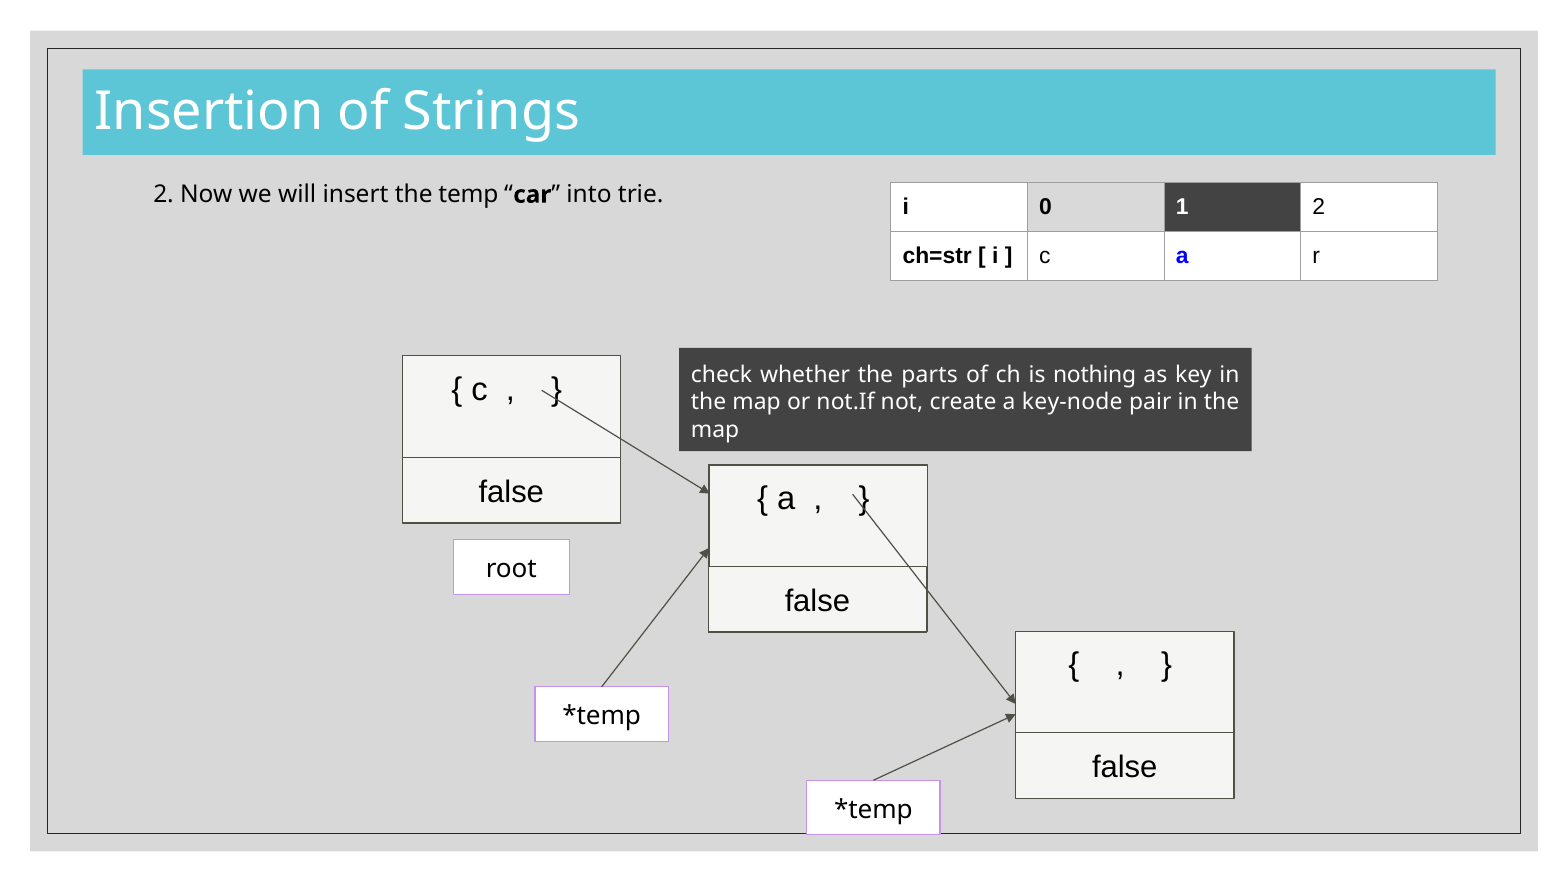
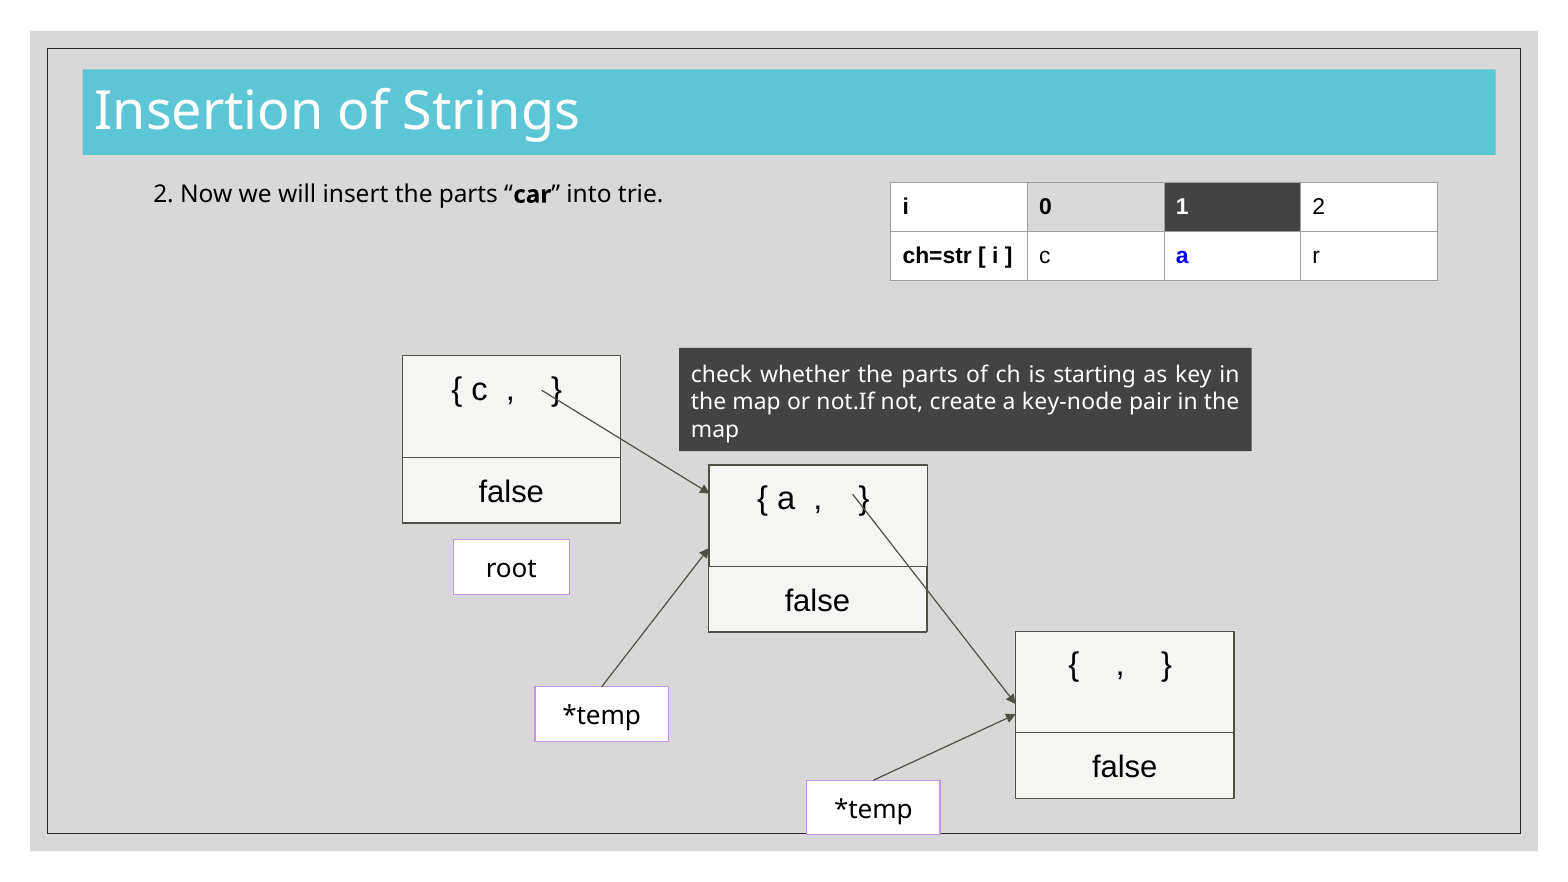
insert the temp: temp -> parts (468, 195)
nothing: nothing -> starting (1095, 375)
